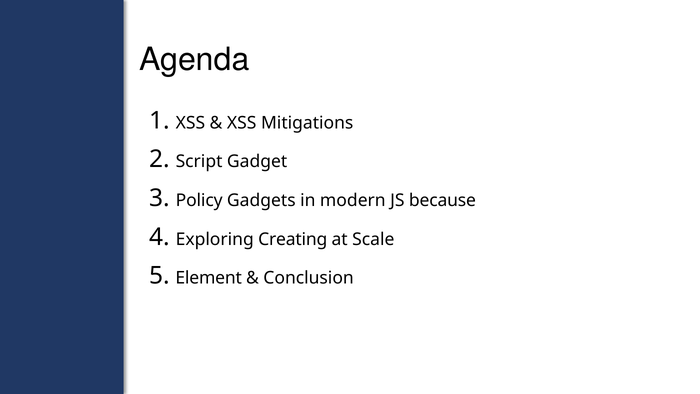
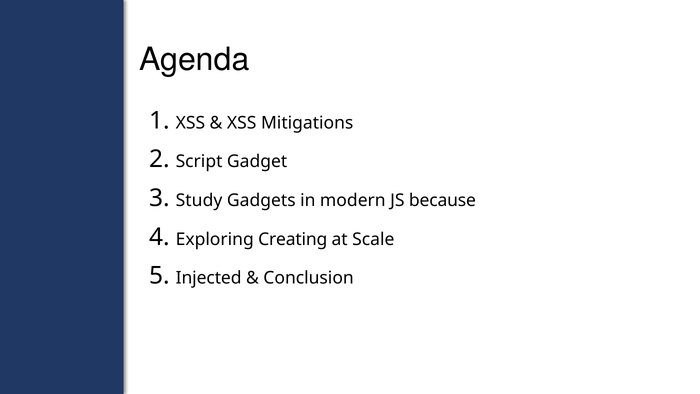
Policy: Policy -> Study (199, 200)
Element: Element -> Injected (209, 278)
